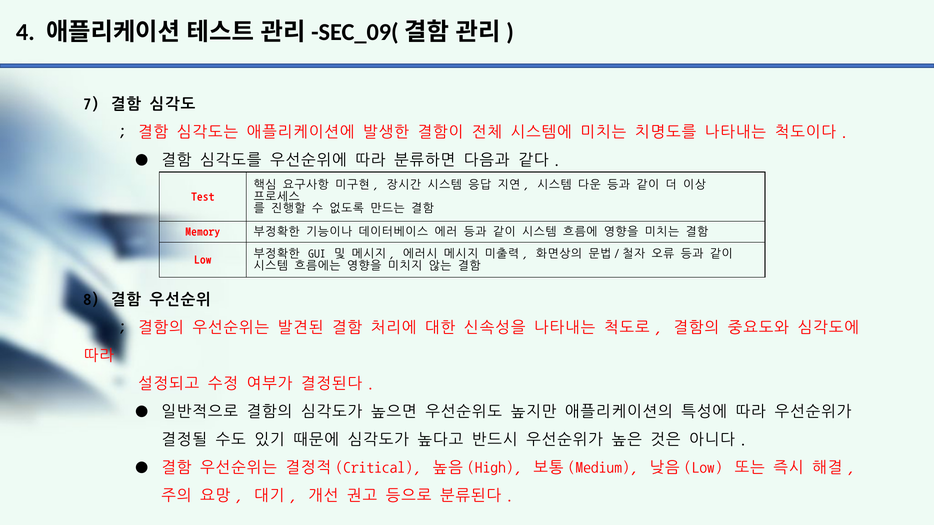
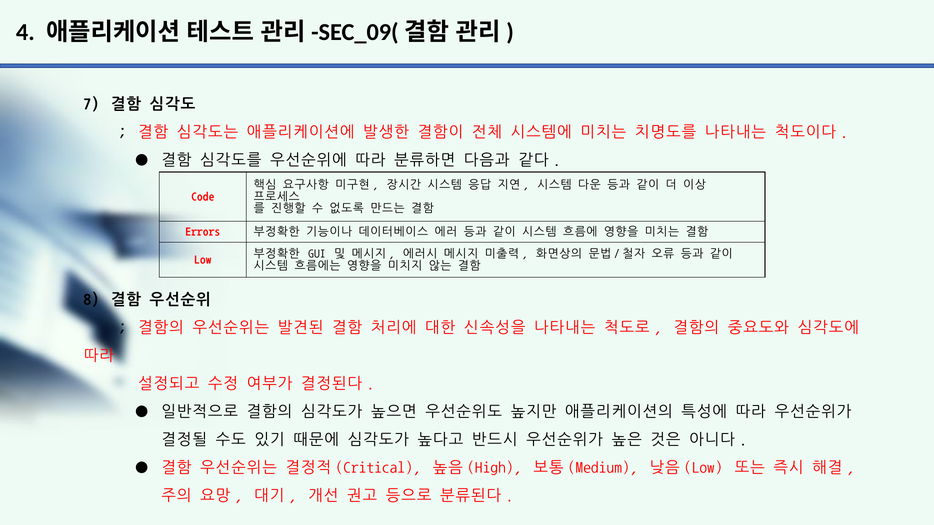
Test: Test -> Code (203, 196)
Memory: Memory -> Errors (203, 232)
